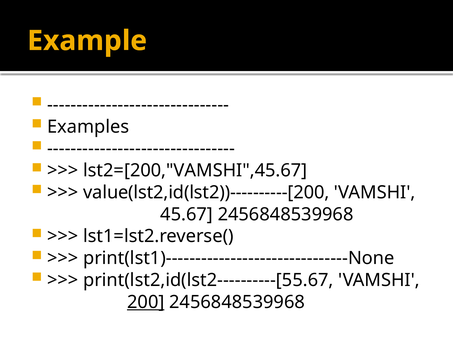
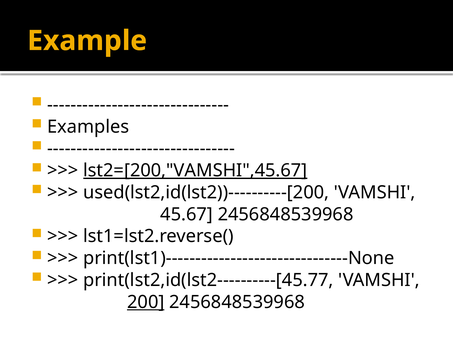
lst2=[200,"VAMSHI",45.67 underline: none -> present (195, 170)
value(lst2,id(lst2))----------[200: value(lst2,id(lst2))----------[200 -> used(lst2,id(lst2))----------[200 (206, 192)
print(lst2,id(lst2----------[55.67: print(lst2,id(lst2----------[55.67 -> print(lst2,id(lst2----------[45.77 (208, 280)
